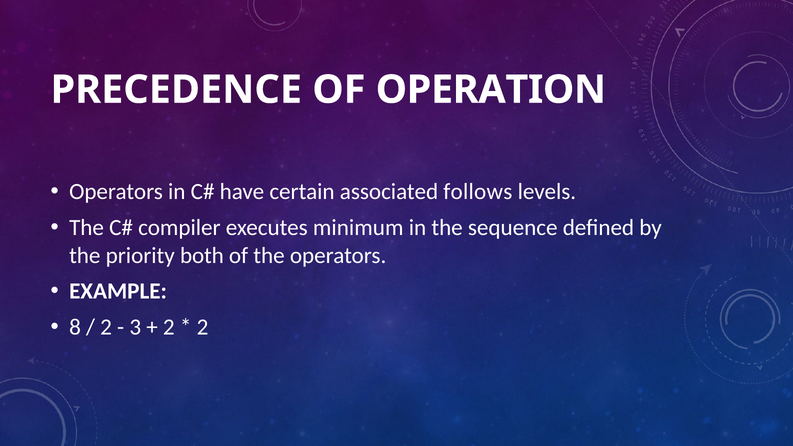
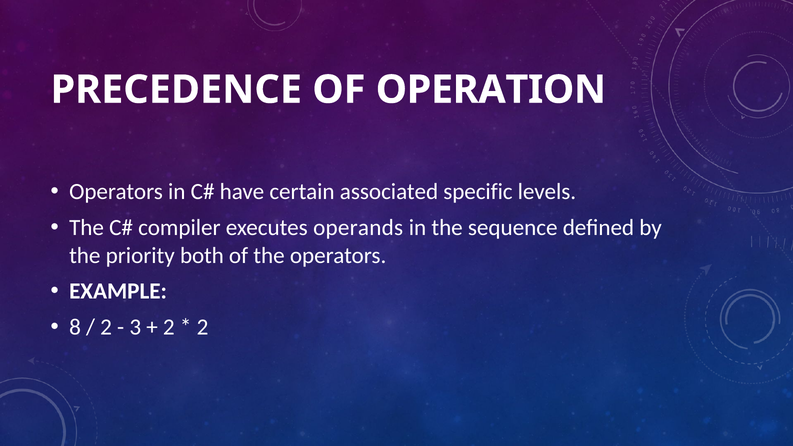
follows: follows -> specific (478, 192)
minimum: minimum -> operands (358, 228)
